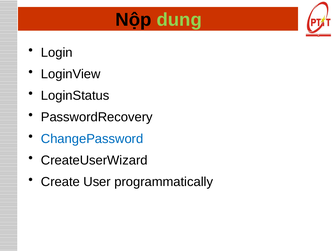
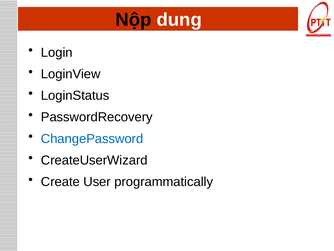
dung colour: light green -> white (179, 20)
